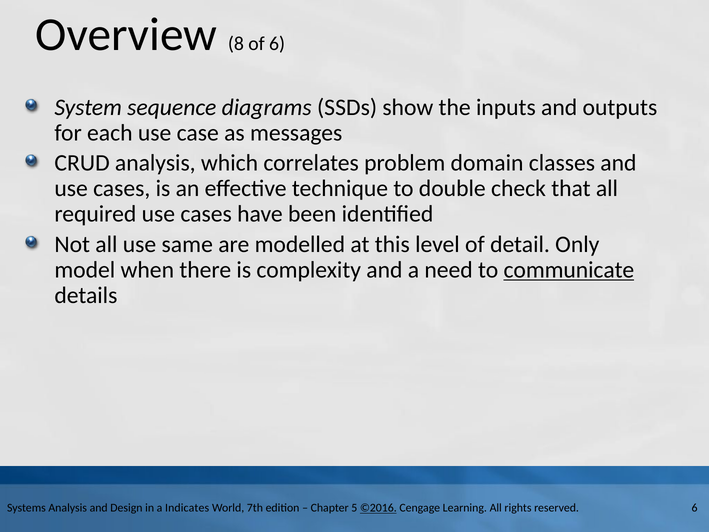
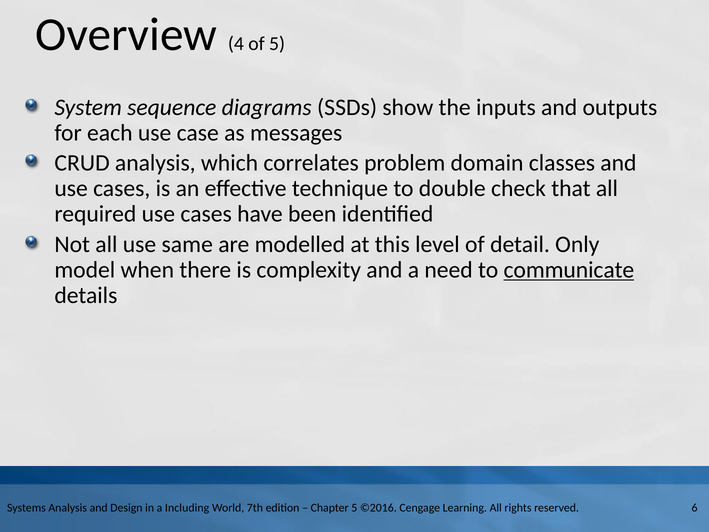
8: 8 -> 4 (236, 44)
of 6: 6 -> 5 (277, 44)
Indicates: Indicates -> Including (187, 508)
©2016 underline: present -> none (378, 508)
